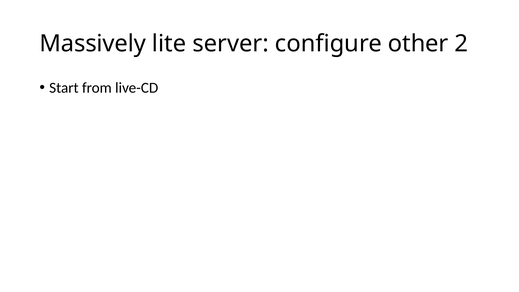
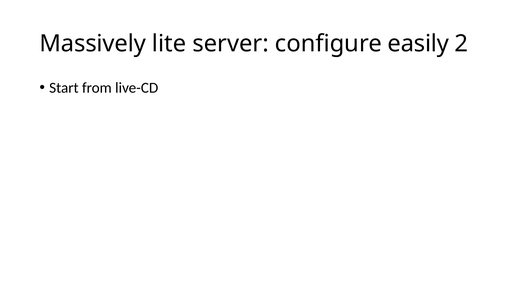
other: other -> easily (418, 44)
